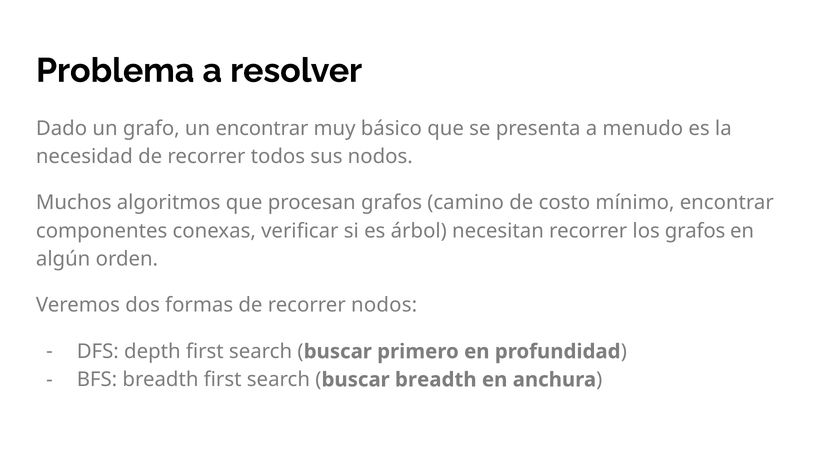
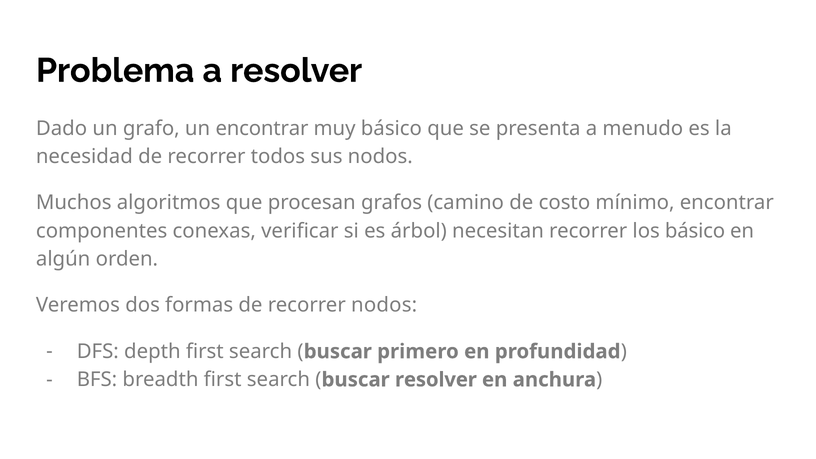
los grafos: grafos -> básico (695, 231)
buscar breadth: breadth -> resolver (436, 380)
